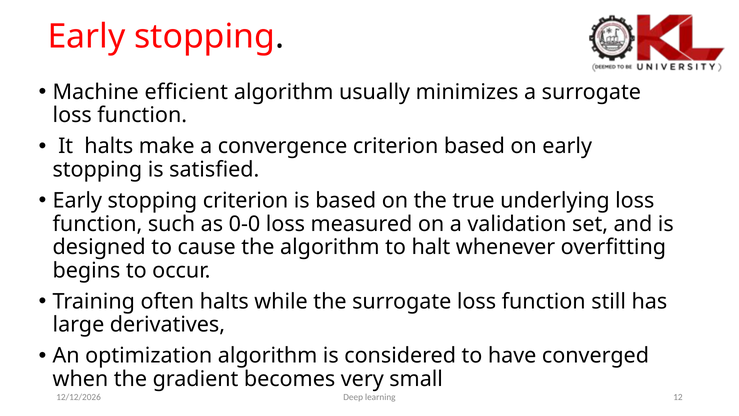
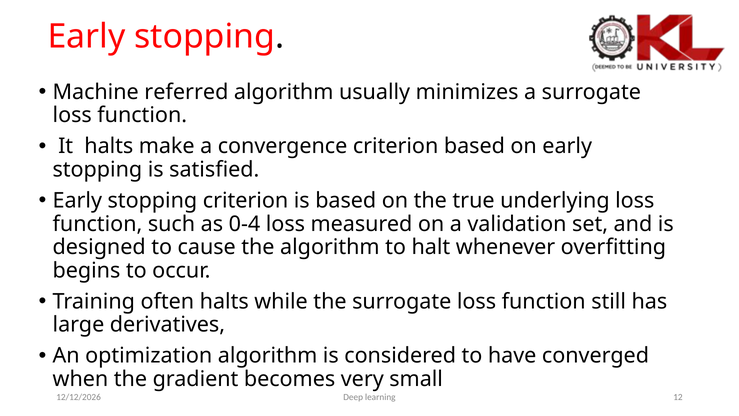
efficient: efficient -> referred (186, 92)
0-0: 0-0 -> 0-4 (244, 224)
